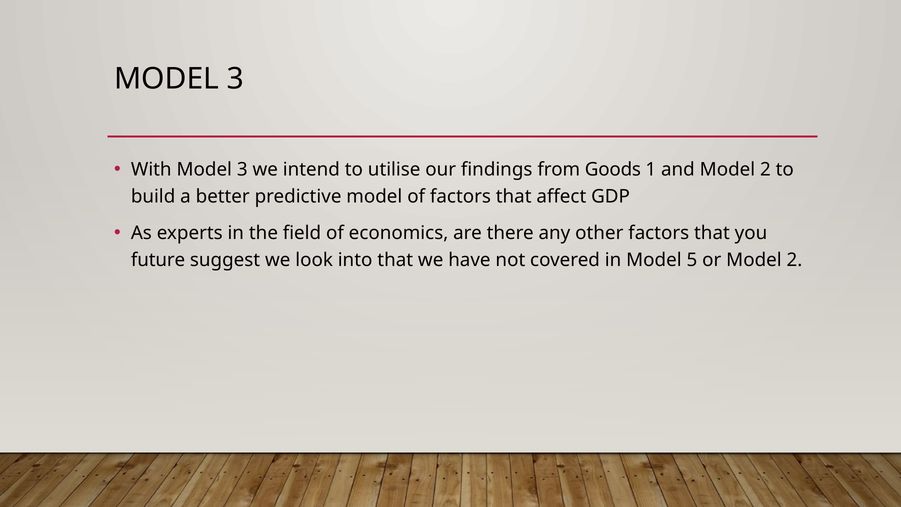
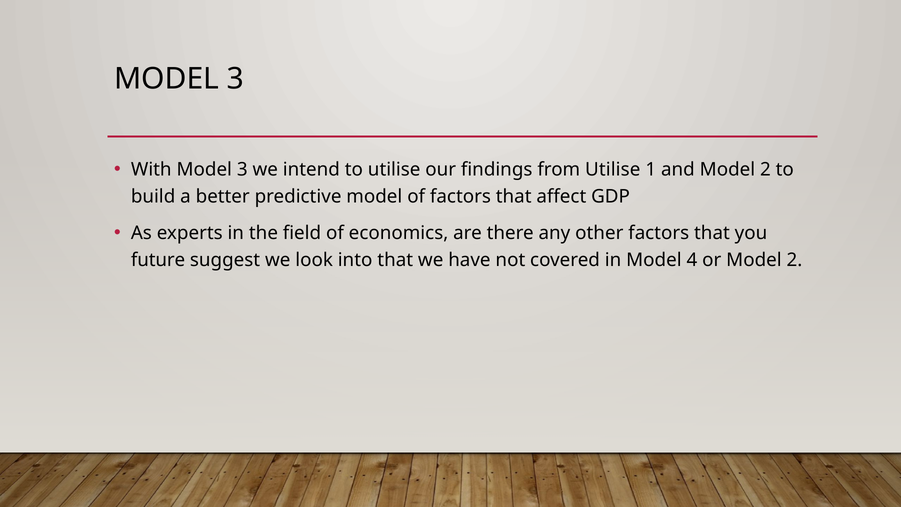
from Goods: Goods -> Utilise (613, 169)
5: 5 -> 4 (692, 260)
